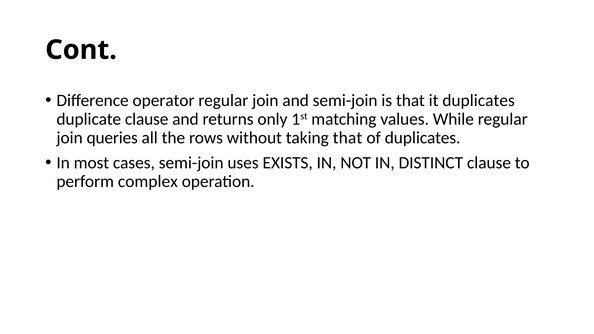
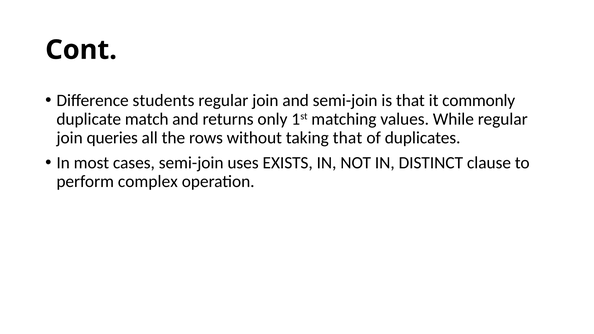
operator: operator -> students (163, 100)
it duplicates: duplicates -> commonly (479, 100)
duplicate clause: clause -> match (147, 119)
